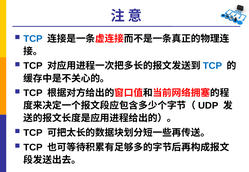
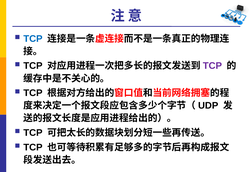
TCP colour: blue -> purple (212, 66)
